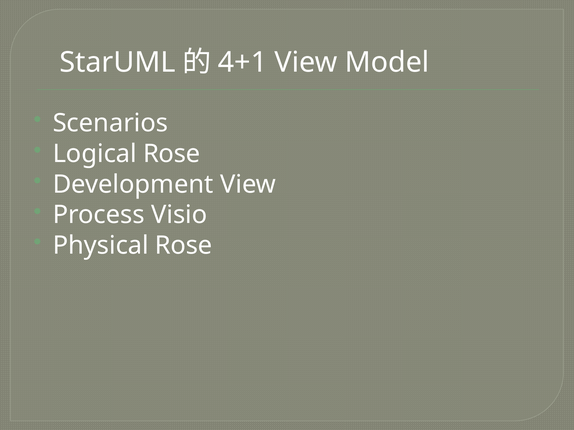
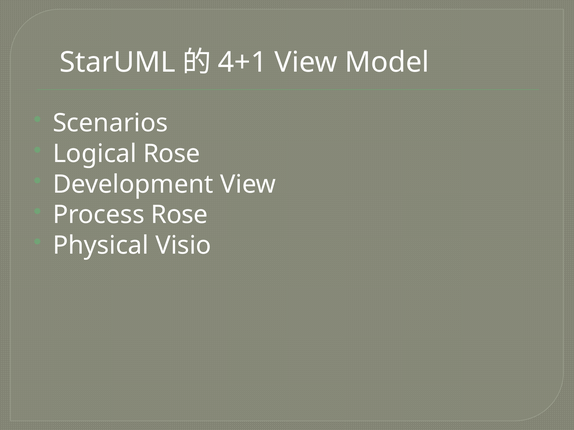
Process Visio: Visio -> Rose (179, 215)
Physical Rose: Rose -> Visio (183, 246)
